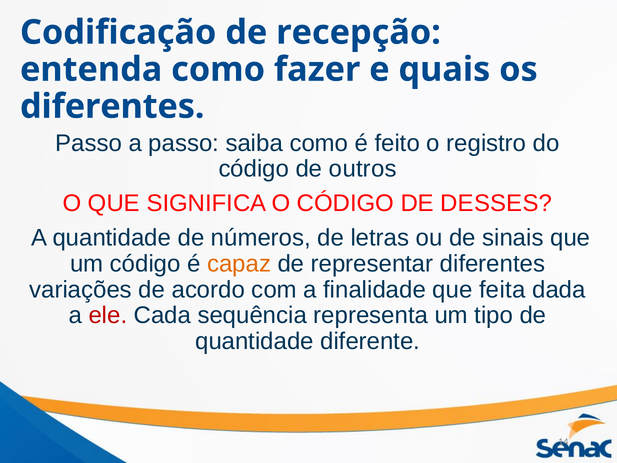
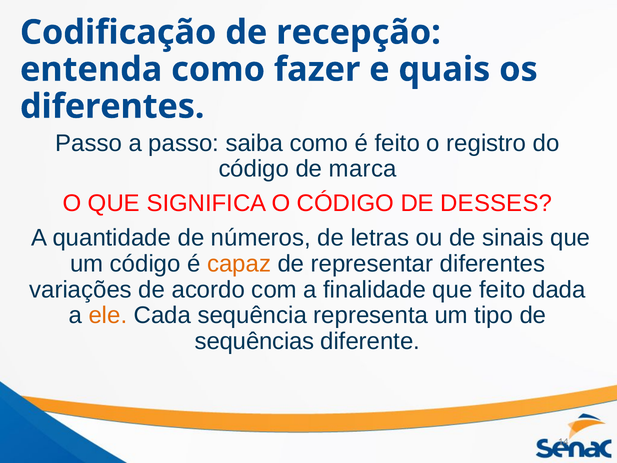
outros: outros -> marca (363, 169)
que feita: feita -> feito (502, 290)
ele colour: red -> orange (108, 315)
quantidade: quantidade -> sequências (255, 341)
